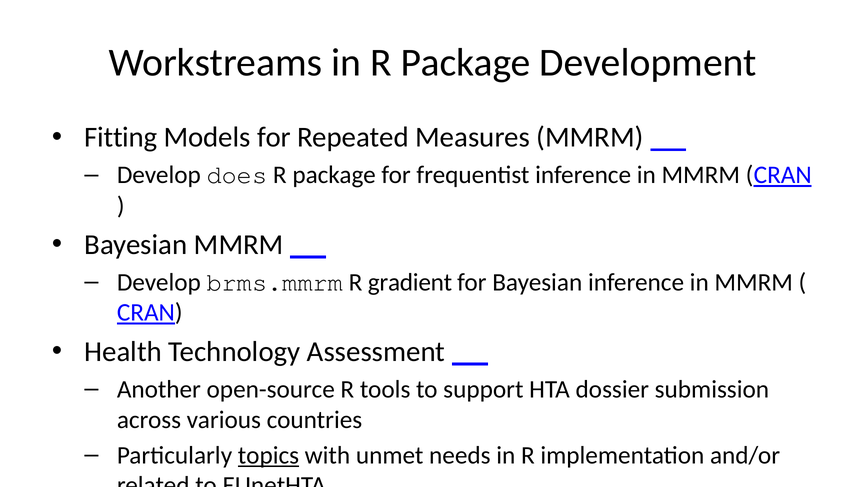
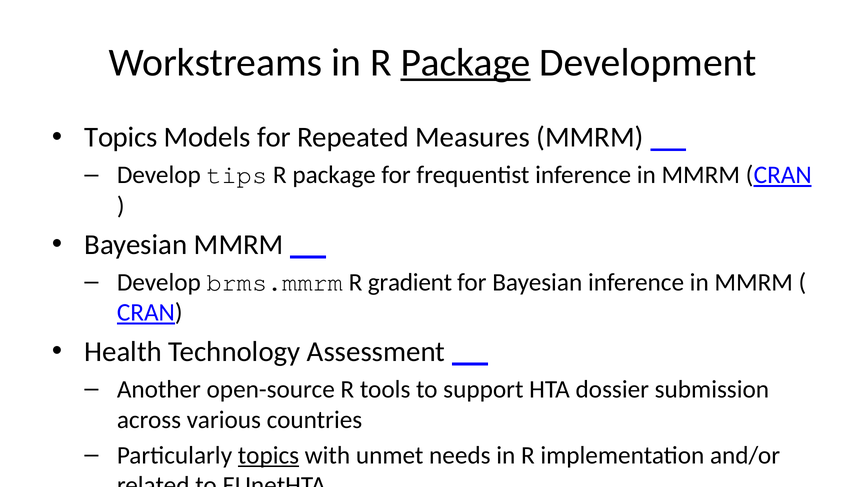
Package underline: none -> present (466, 63)
Fitting: Fitting -> Topics (121, 137)
does: does -> tips (237, 175)
